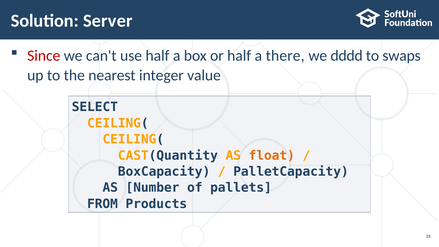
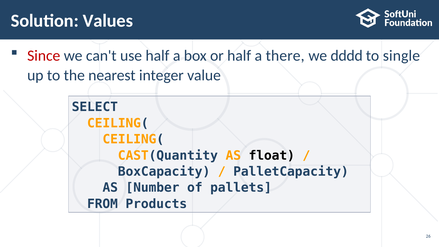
Server: Server -> Values (108, 21)
swaps: swaps -> single (401, 56)
float colour: orange -> black (272, 155)
